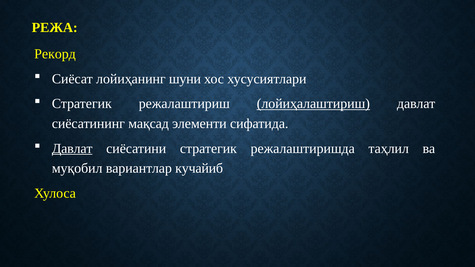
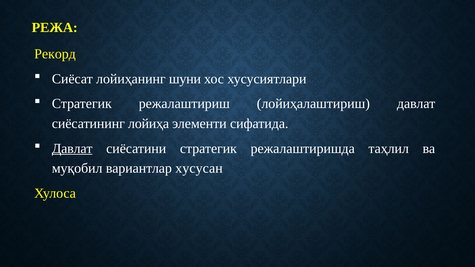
лойиҳалаштириш underline: present -> none (313, 104)
мақсад: мақсад -> лойиҳа (149, 124)
кучайиб: кучайиб -> хусусан (199, 168)
